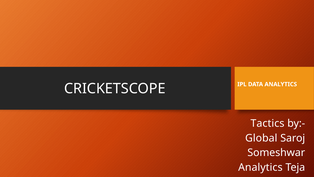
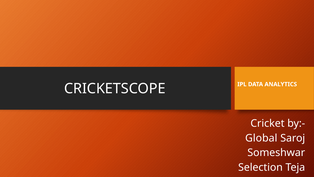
Tactics: Tactics -> Cricket (268, 123)
Analytics: Analytics -> Selection (260, 167)
